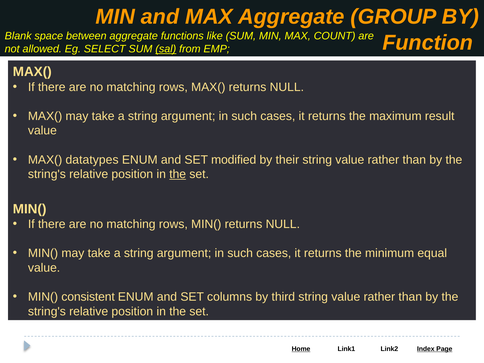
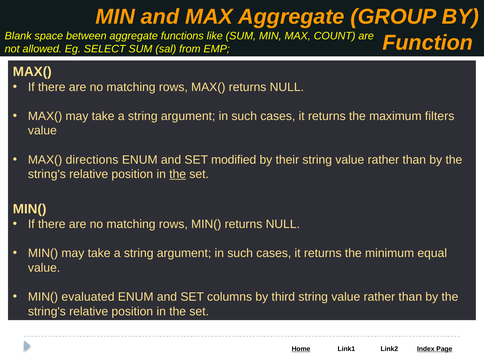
sal underline: present -> none (166, 49)
result: result -> filters (440, 116)
datatypes: datatypes -> directions (92, 160)
consistent: consistent -> evaluated (88, 297)
